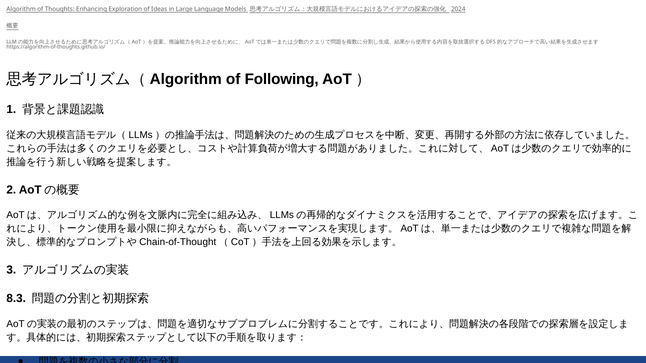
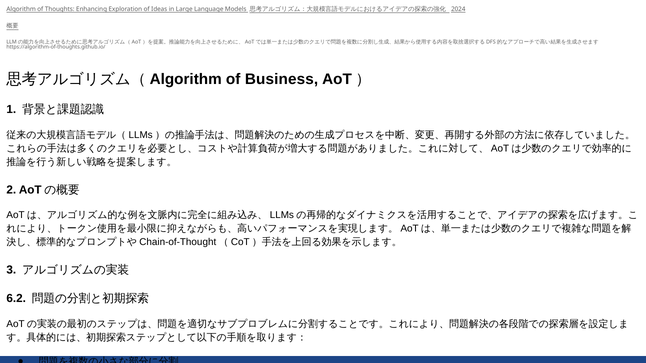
Following: Following -> Business (282, 79)
8.3: 8.3 -> 6.2 (16, 299)
